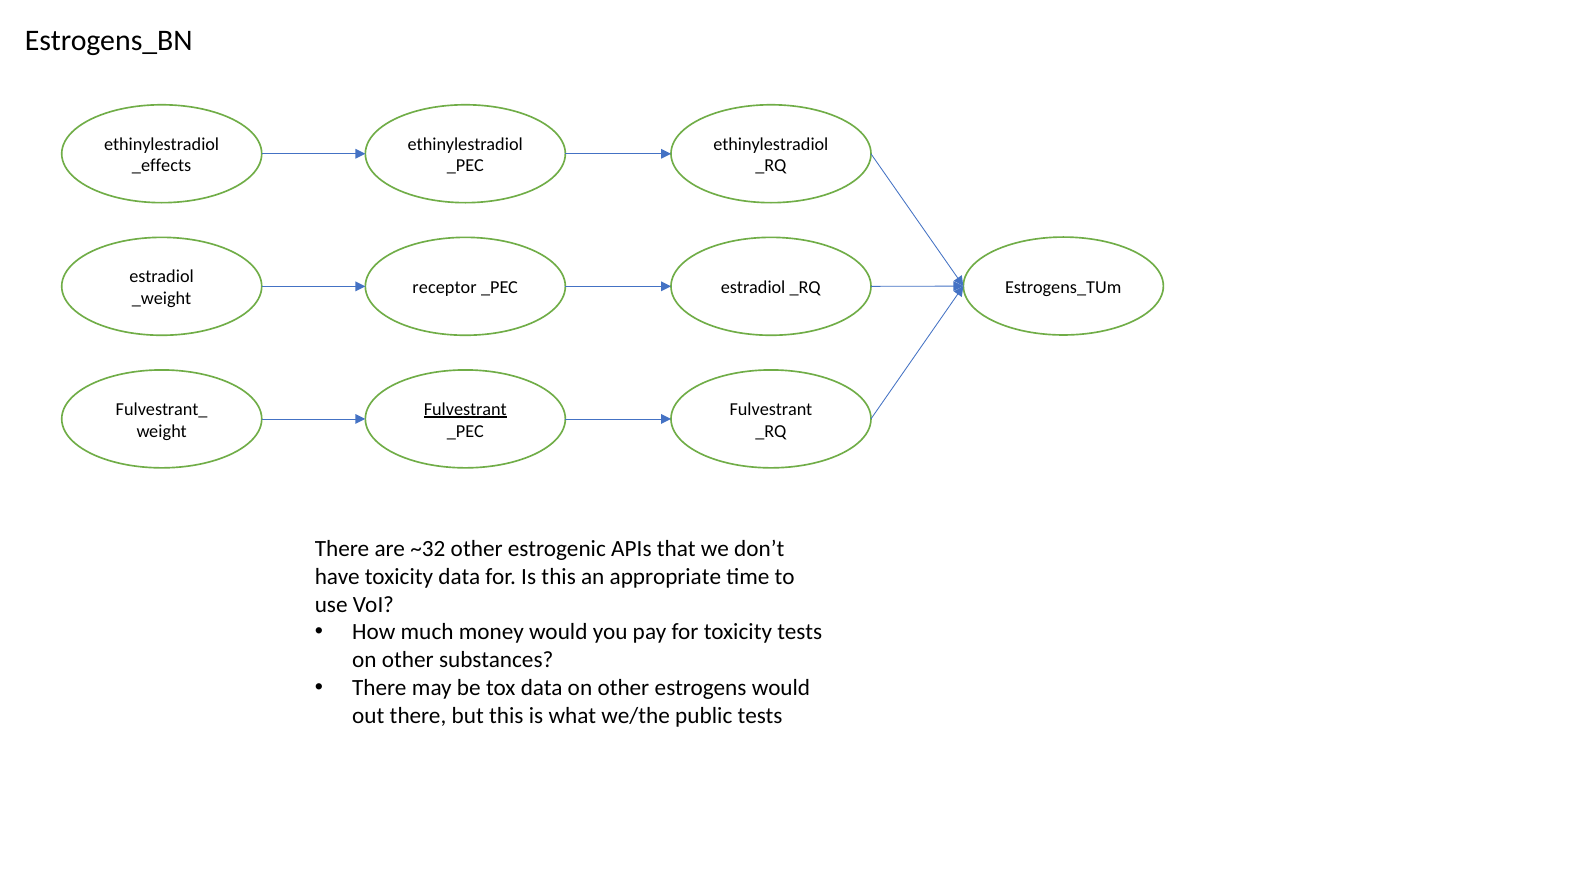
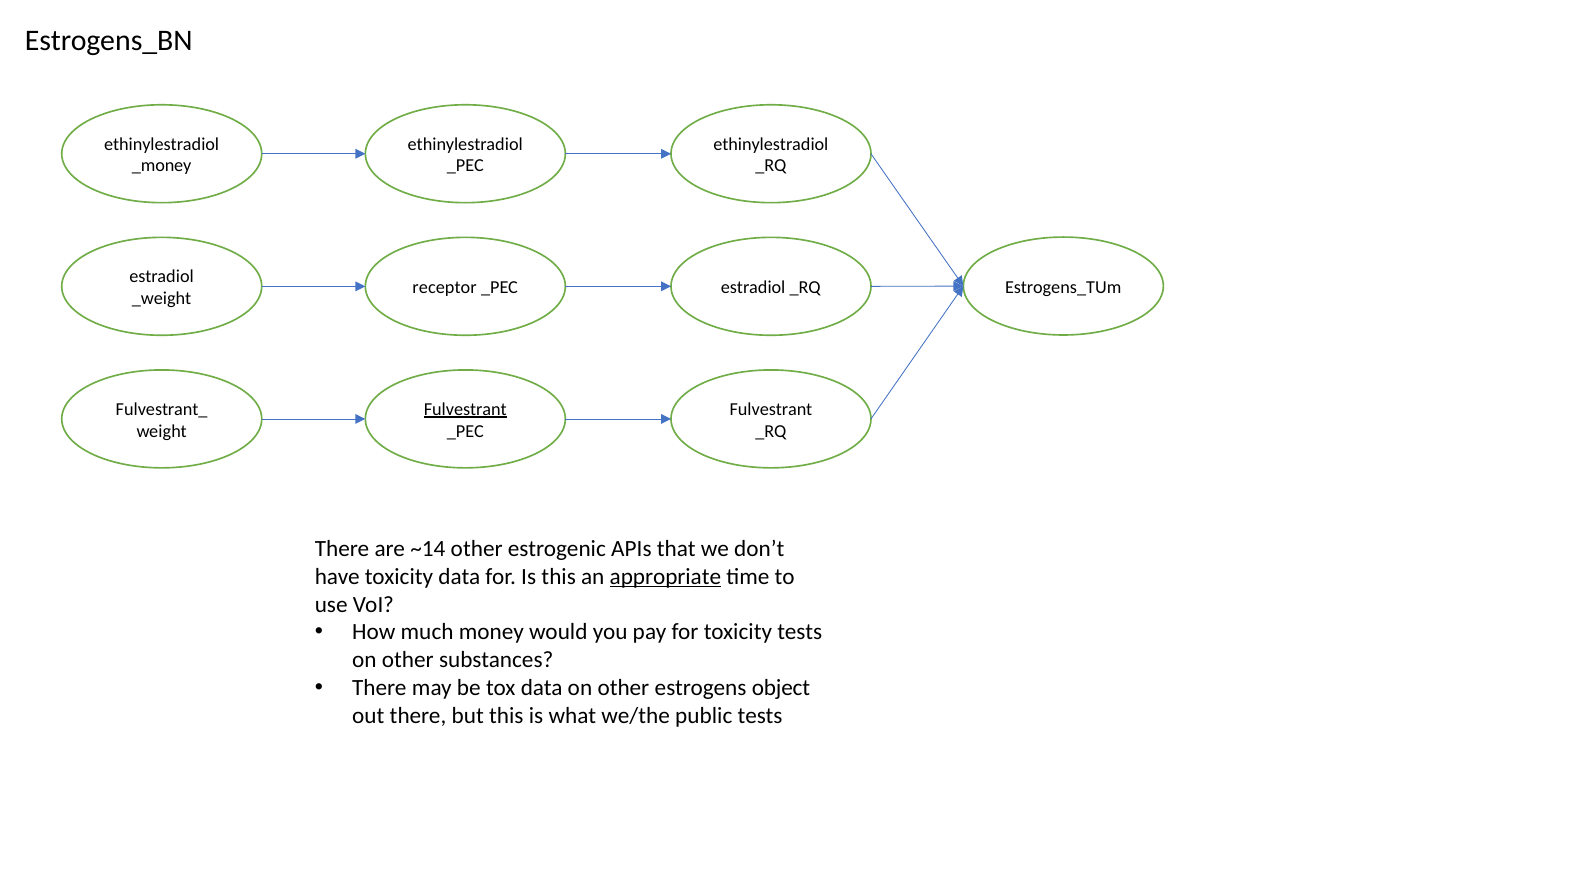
_effects: _effects -> _money (162, 166)
~32: ~32 -> ~14 (428, 549)
appropriate underline: none -> present (665, 577)
estrogens would: would -> object (781, 688)
